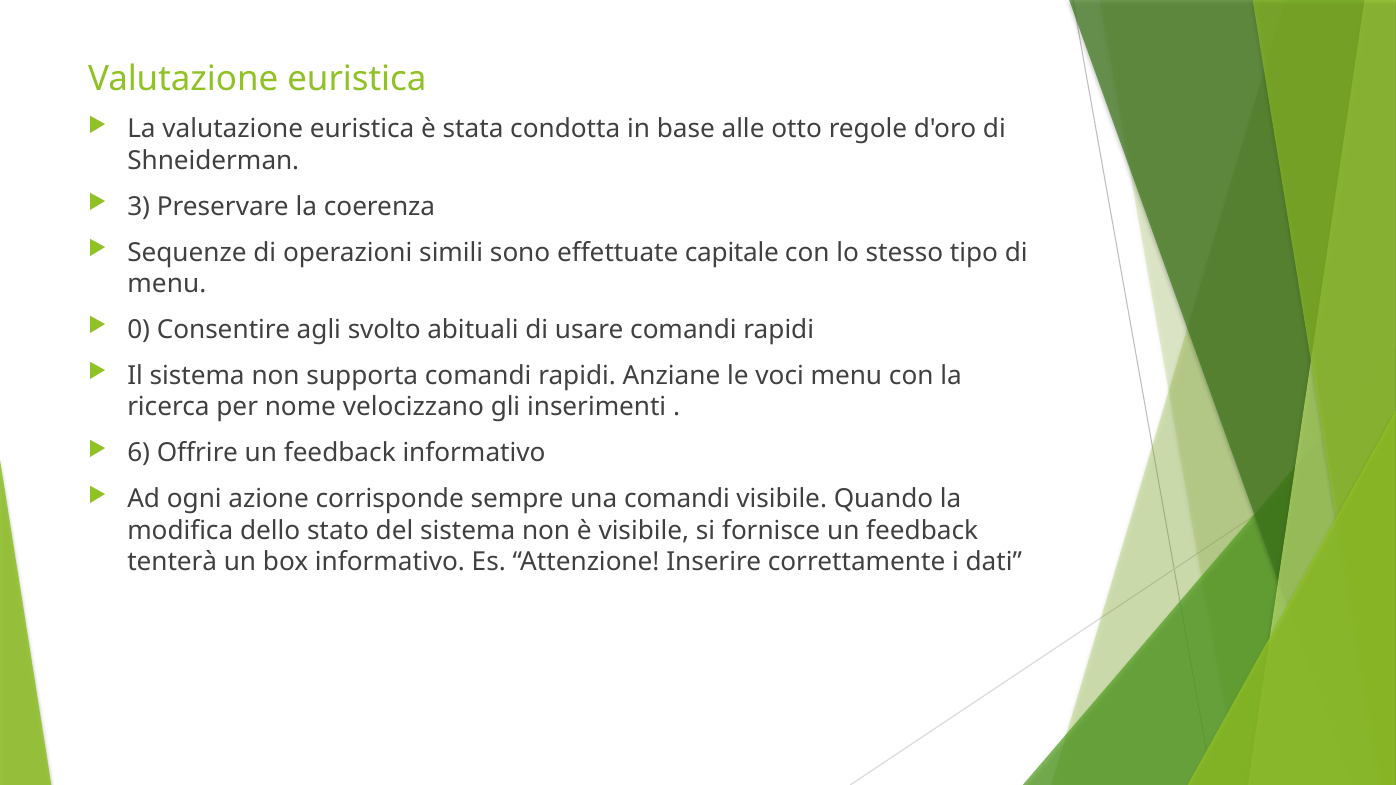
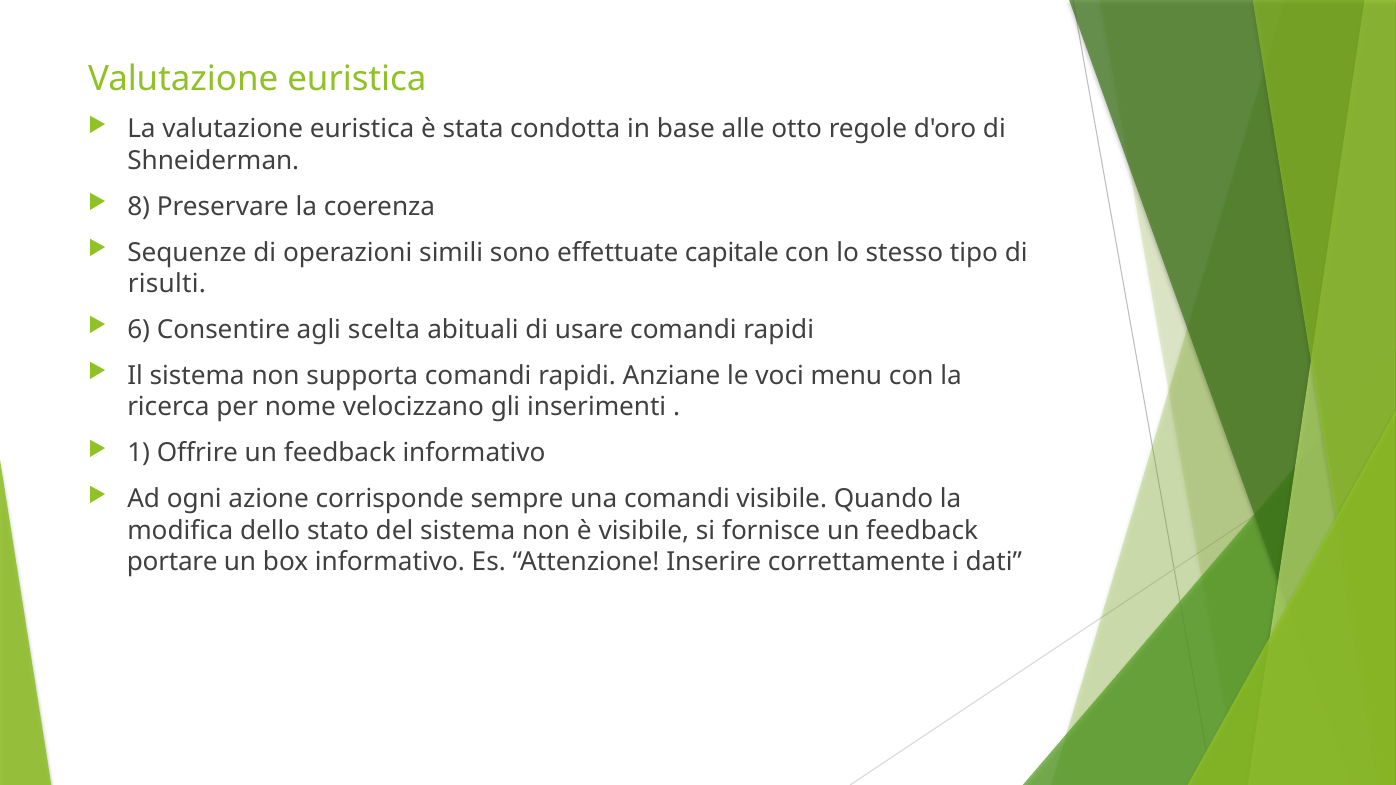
3: 3 -> 8 (139, 207)
menu: menu -> risulti (167, 284)
0: 0 -> 6 (139, 330)
svolto: svolto -> scelta (384, 330)
6: 6 -> 1 (139, 453)
tenterà: tenterà -> portare (172, 562)
